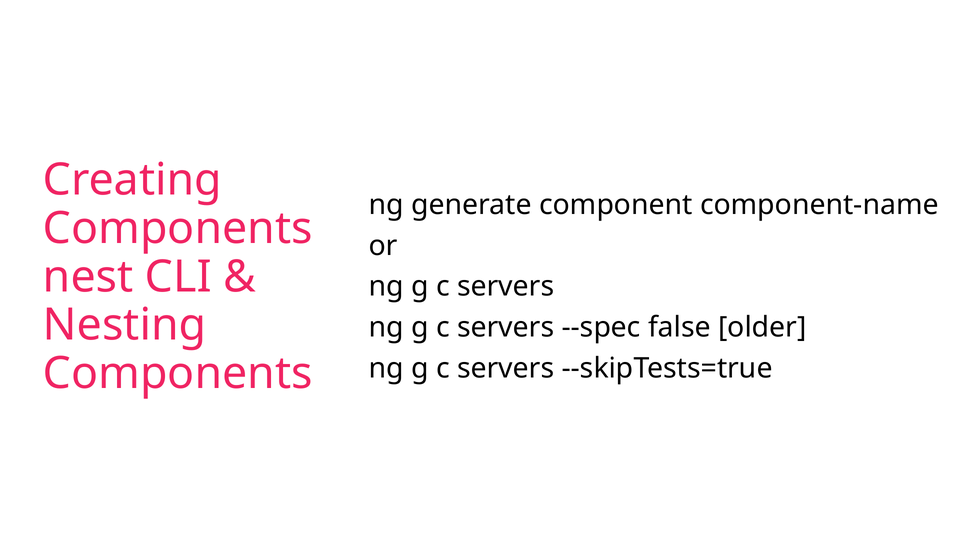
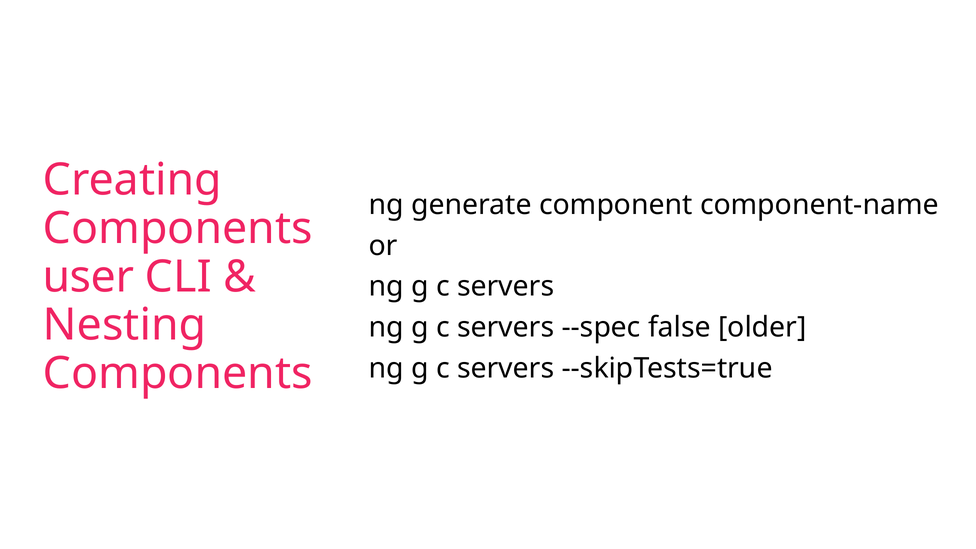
nest: nest -> user (88, 277)
